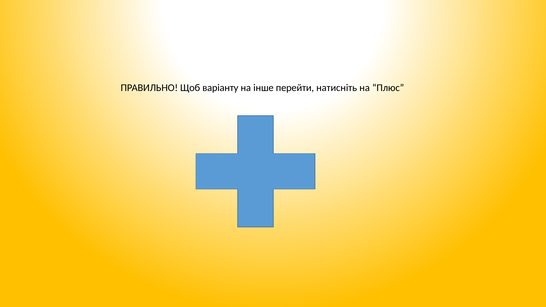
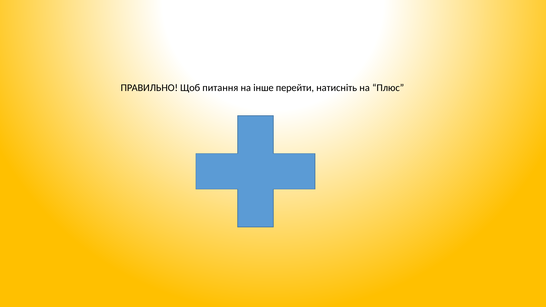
варіанту: варіанту -> питання (220, 88)
